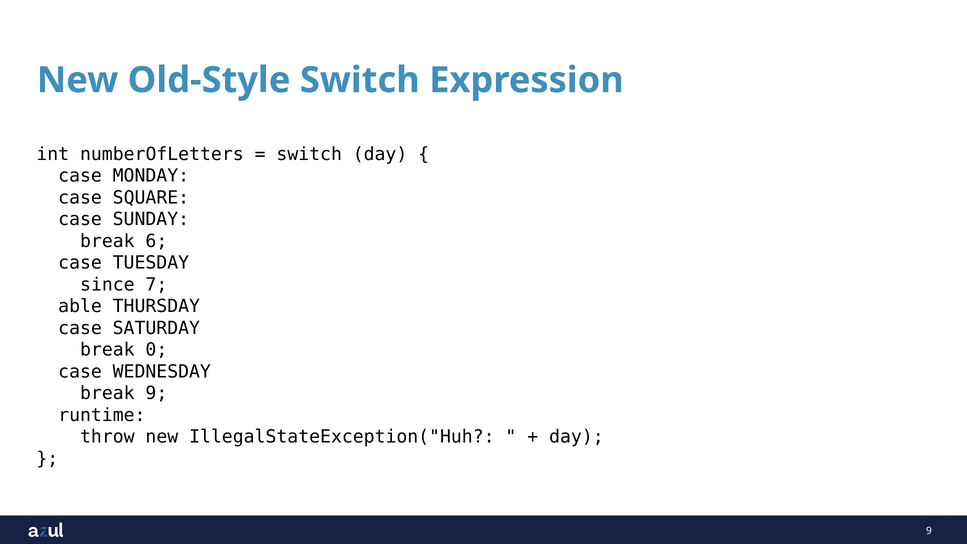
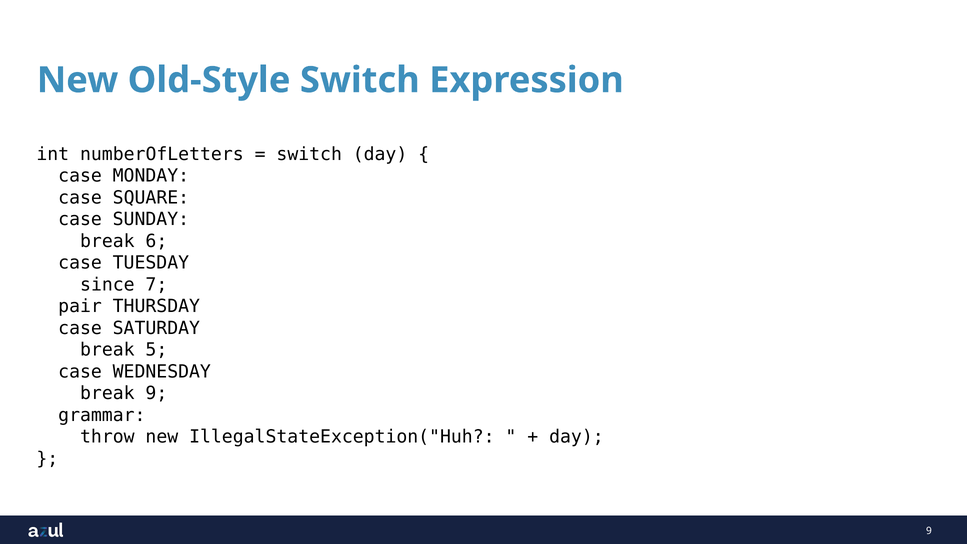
able: able -> pair (80, 306)
0: 0 -> 5 (156, 350)
runtime: runtime -> grammar (102, 415)
